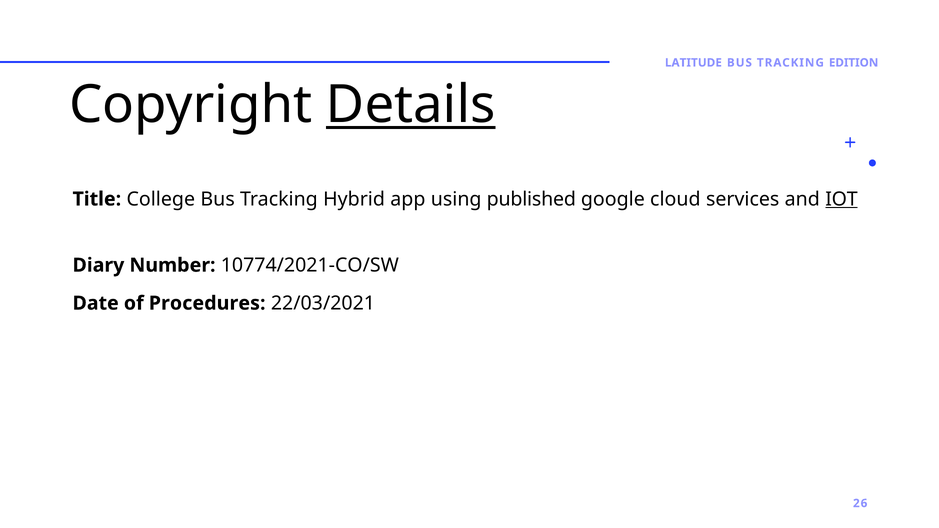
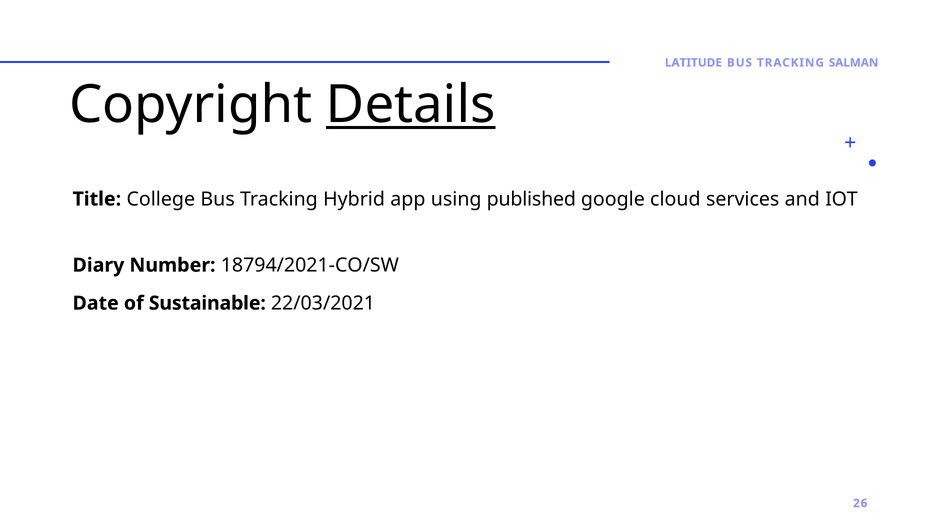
EDITION: EDITION -> SALMAN (854, 63)
IOT underline: present -> none (841, 199)
10774/2021-CO/SW: 10774/2021-CO/SW -> 18794/2021-CO/SW (310, 265)
Procedures: Procedures -> Sustainable (207, 303)
